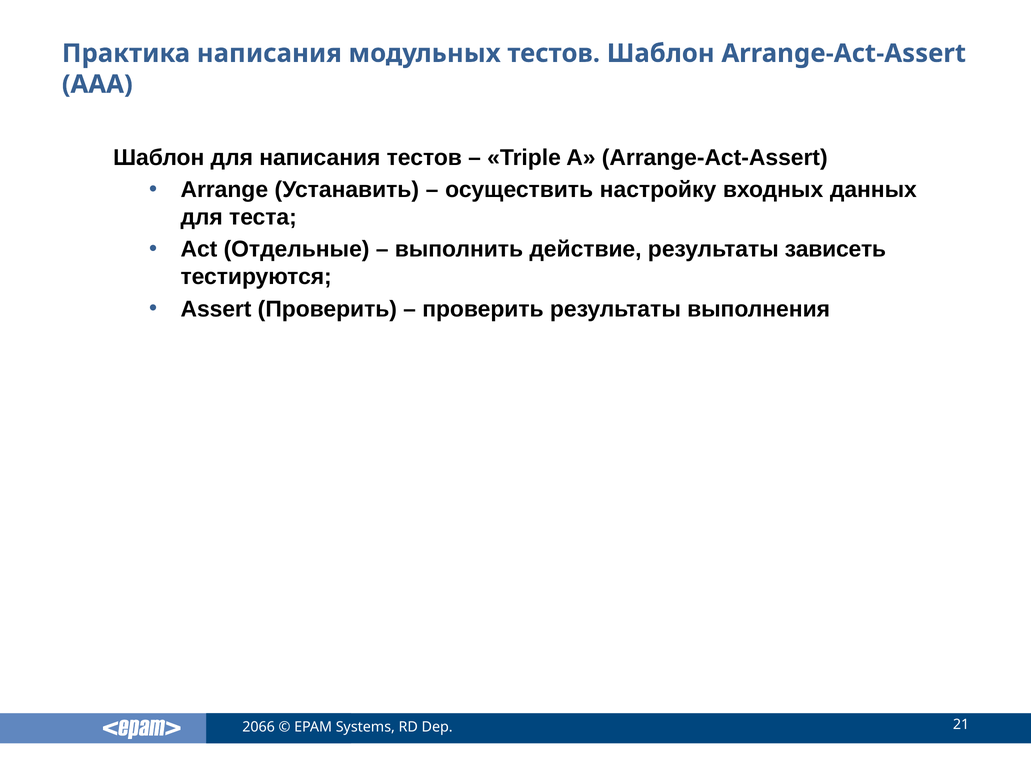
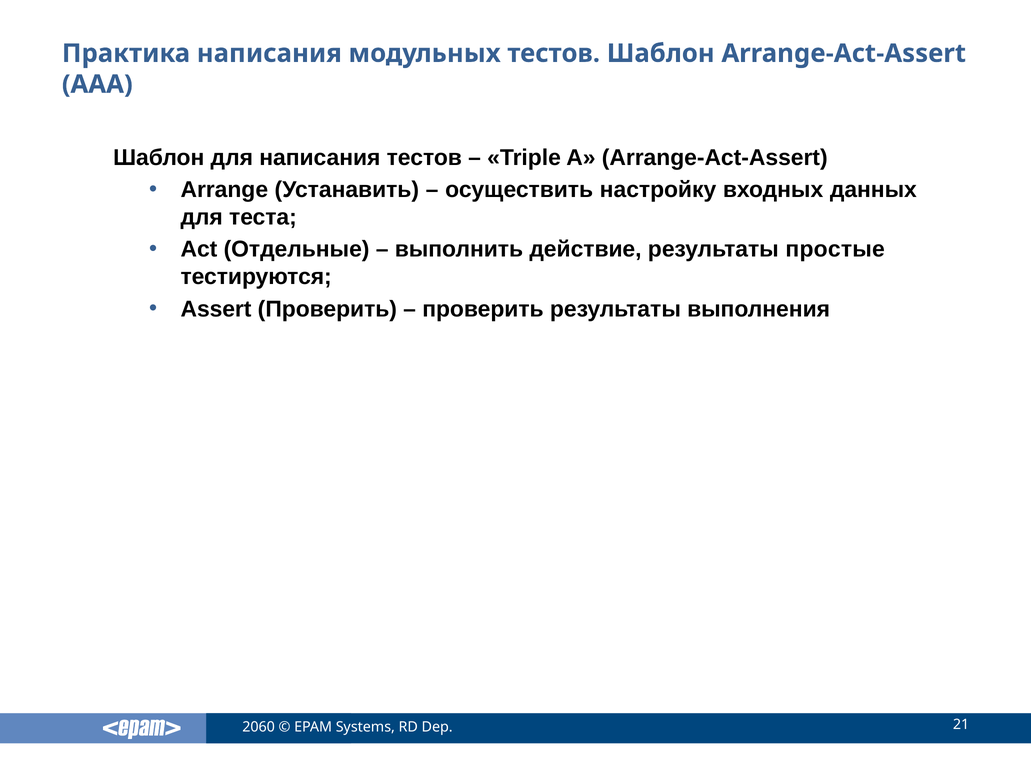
зависеть: зависеть -> простые (835, 250)
2066: 2066 -> 2060 (259, 727)
